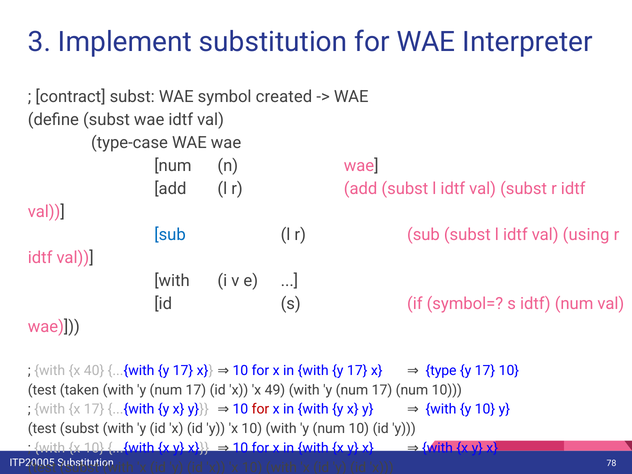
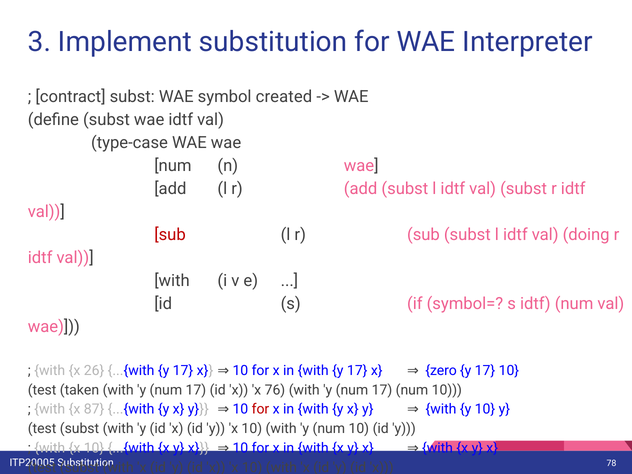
sub colour: blue -> red (170, 235)
using: using -> doing (586, 235)
40: 40 -> 26 (94, 371)
type: type -> zero (441, 371)
49: 49 -> 76 (275, 390)
x 17: 17 -> 87 (94, 409)
